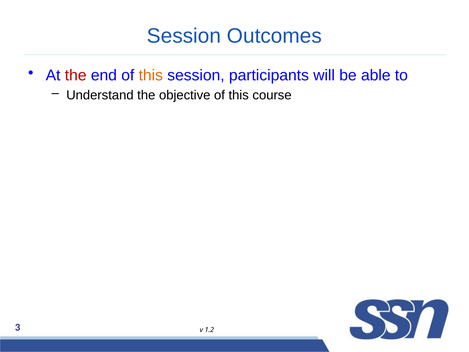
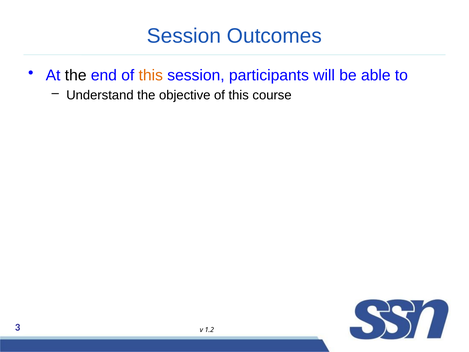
the colour: red -> black (76, 75)
